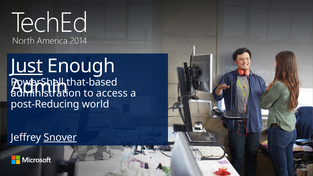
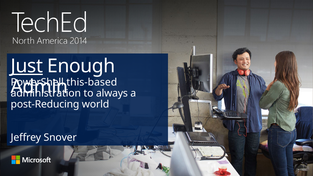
that-based: that-based -> this-based (92, 82)
access: access -> always (112, 93)
Snover underline: present -> none (60, 138)
